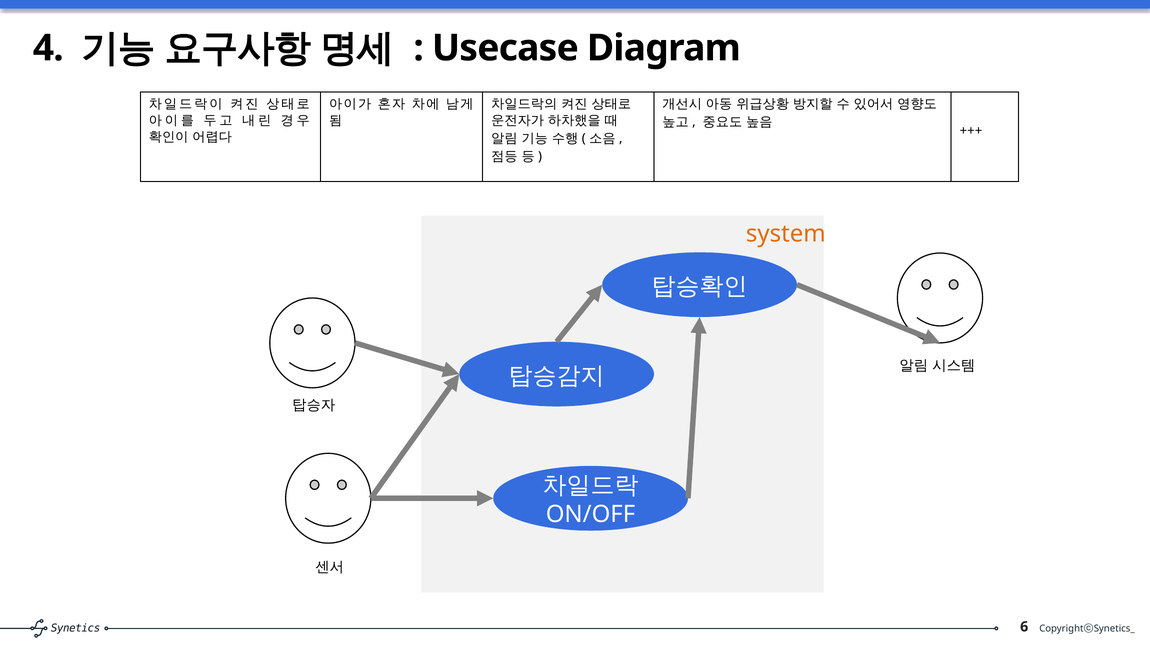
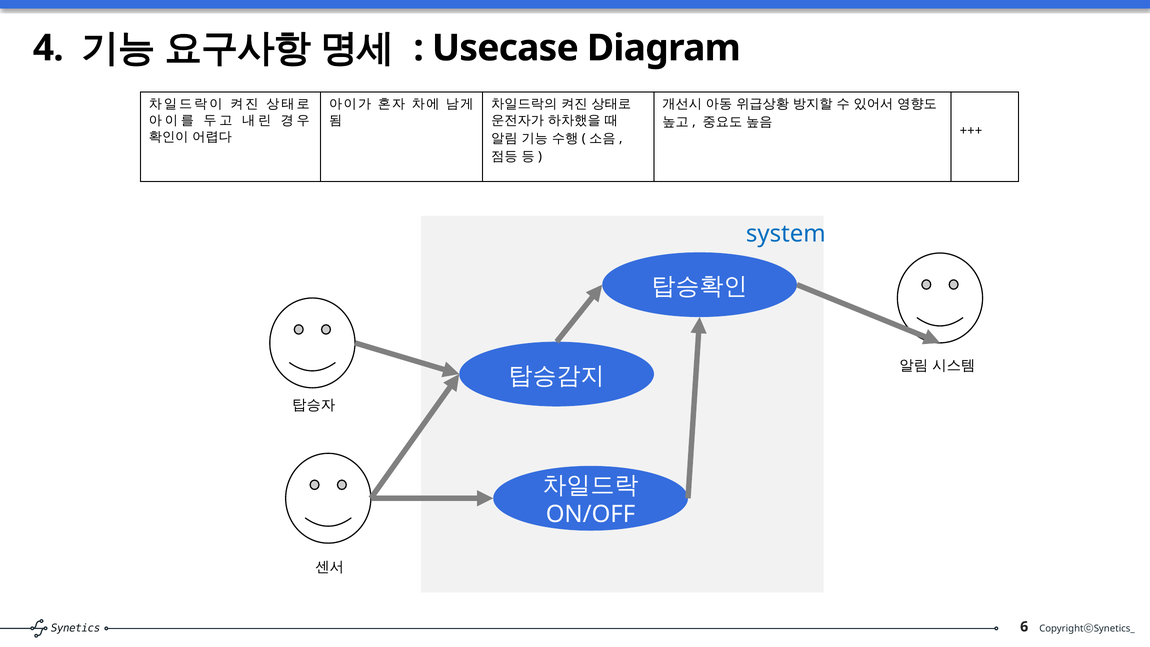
system colour: orange -> blue (786, 234)
